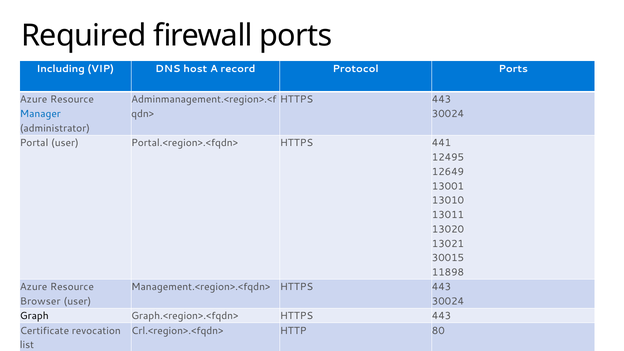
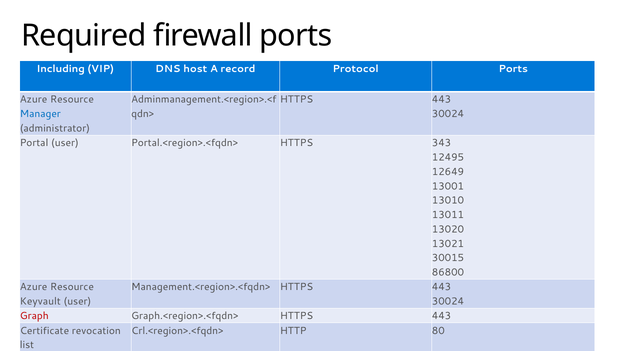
441: 441 -> 343 (441, 143)
11898: 11898 -> 86800 (448, 272)
Browser: Browser -> Keyvault (40, 301)
Graph colour: black -> red (34, 316)
